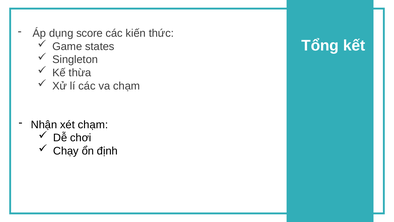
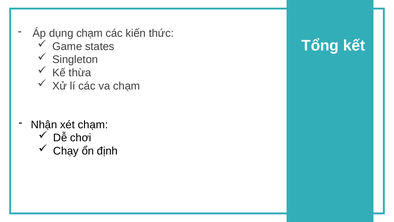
dụng score: score -> chạm (90, 33)
